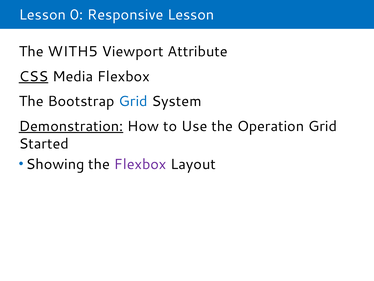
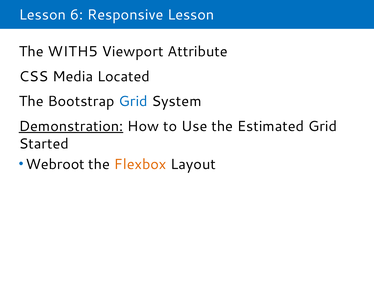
0: 0 -> 6 (77, 15)
CSS underline: present -> none (34, 76)
Media Flexbox: Flexbox -> Located (123, 76)
Operation: Operation -> Estimated (271, 126)
Showing: Showing -> Webroot (55, 164)
Flexbox colour: purple -> orange (140, 164)
